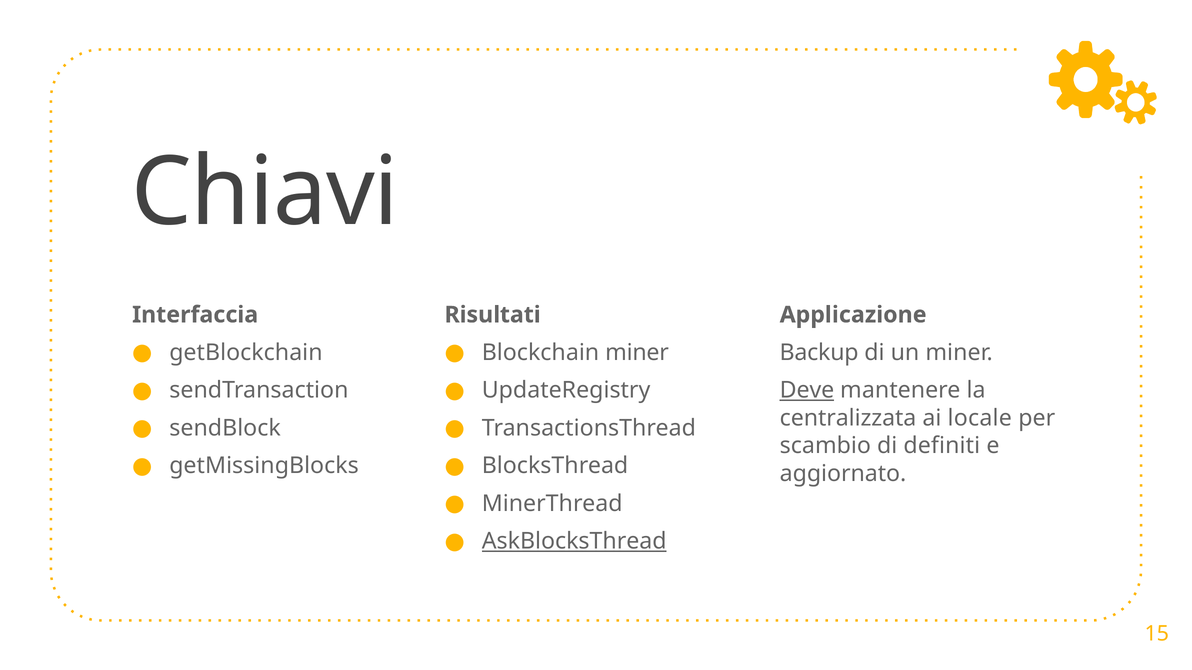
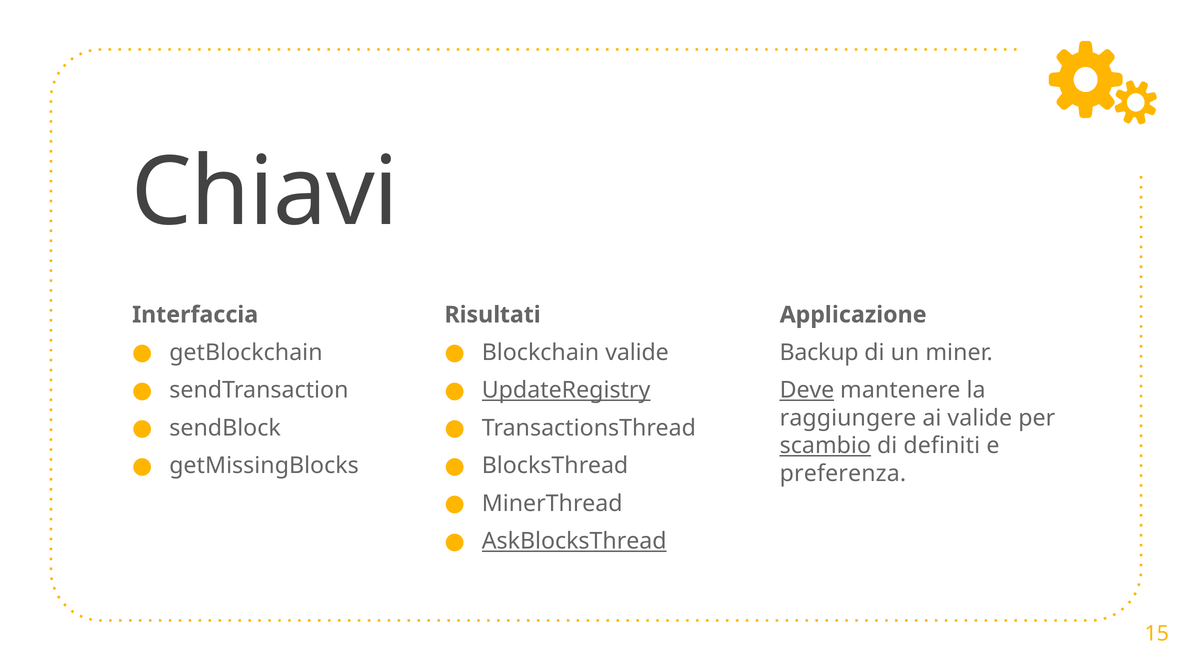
Blockchain miner: miner -> valide (637, 353)
UpdateRegistry underline: none -> present (566, 391)
centralizzata: centralizzata -> raggiungere (848, 418)
ai locale: locale -> valide (980, 418)
scambio underline: none -> present (825, 446)
aggiornato: aggiornato -> preferenza (843, 474)
